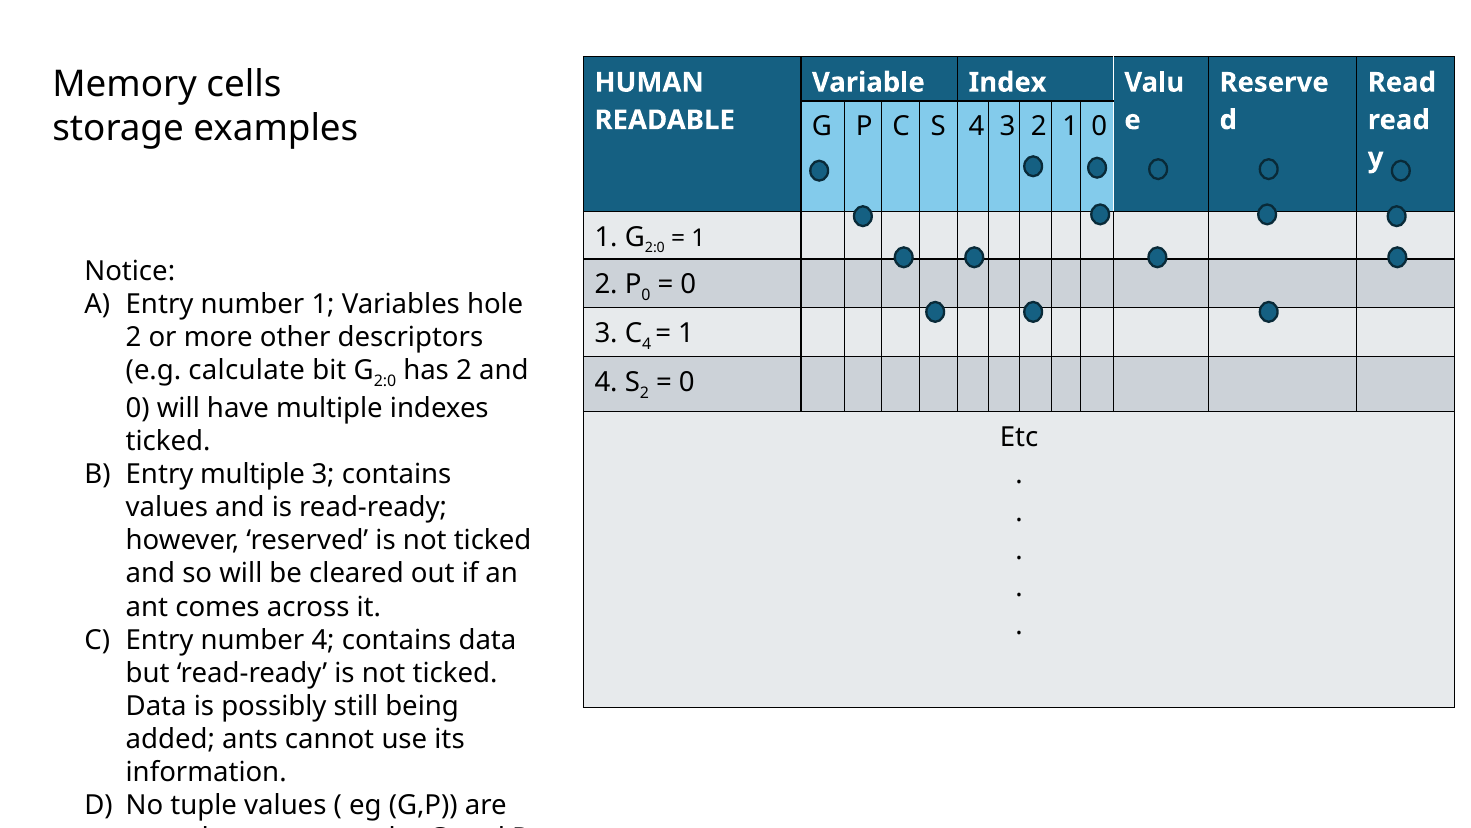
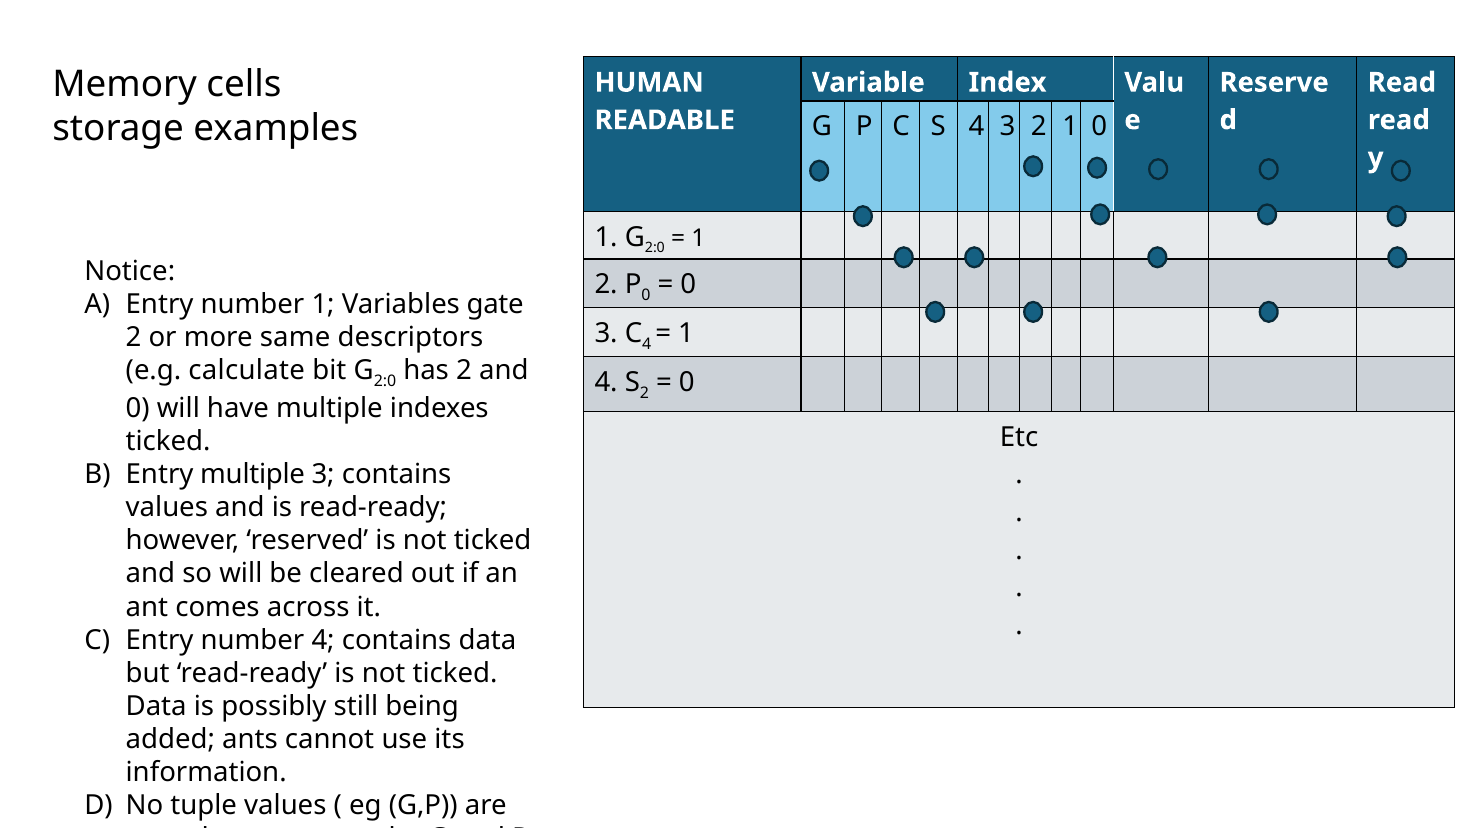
hole: hole -> gate (495, 304)
other: other -> same (295, 337)
